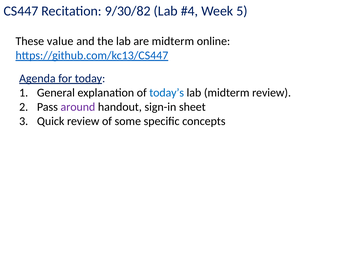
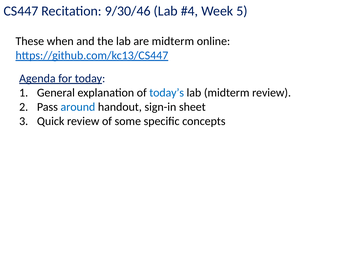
9/30/82: 9/30/82 -> 9/30/46 (128, 11)
value: value -> when (60, 41)
around colour: purple -> blue (78, 107)
